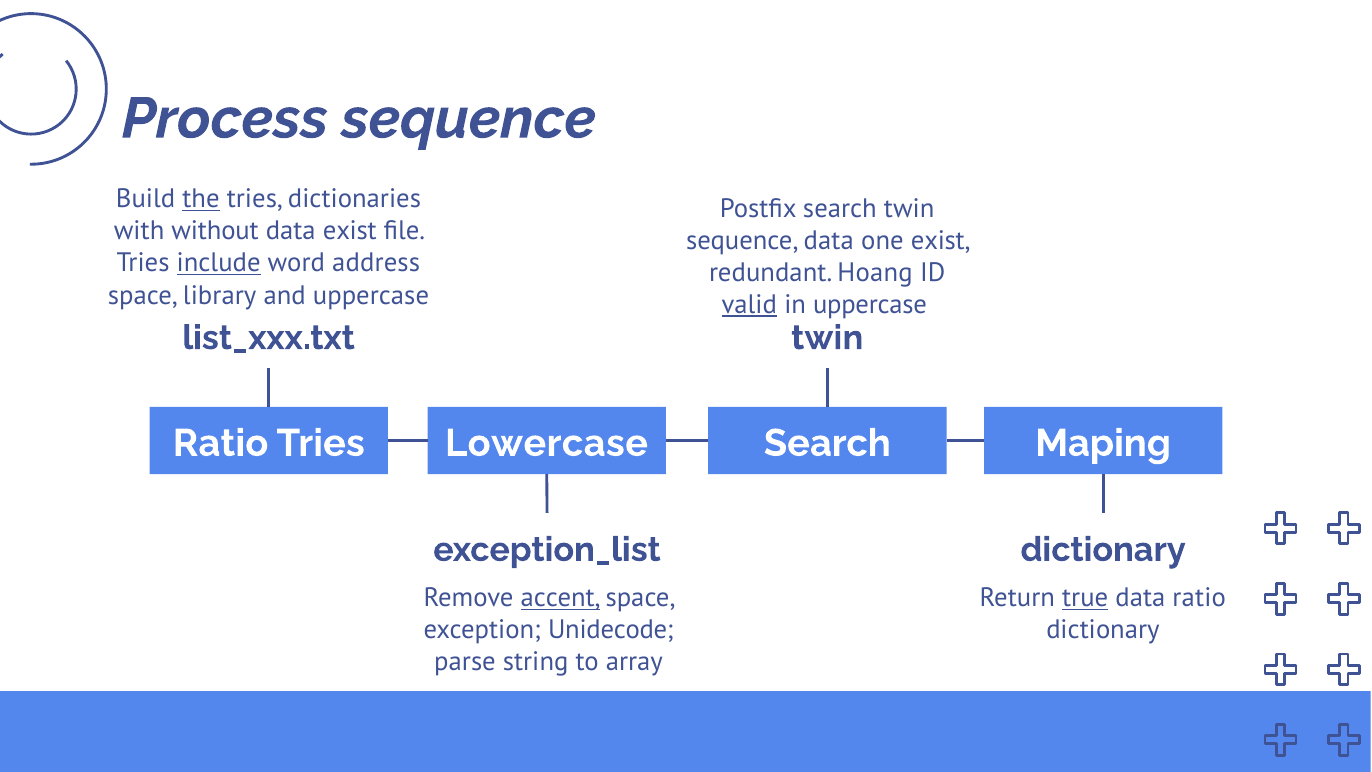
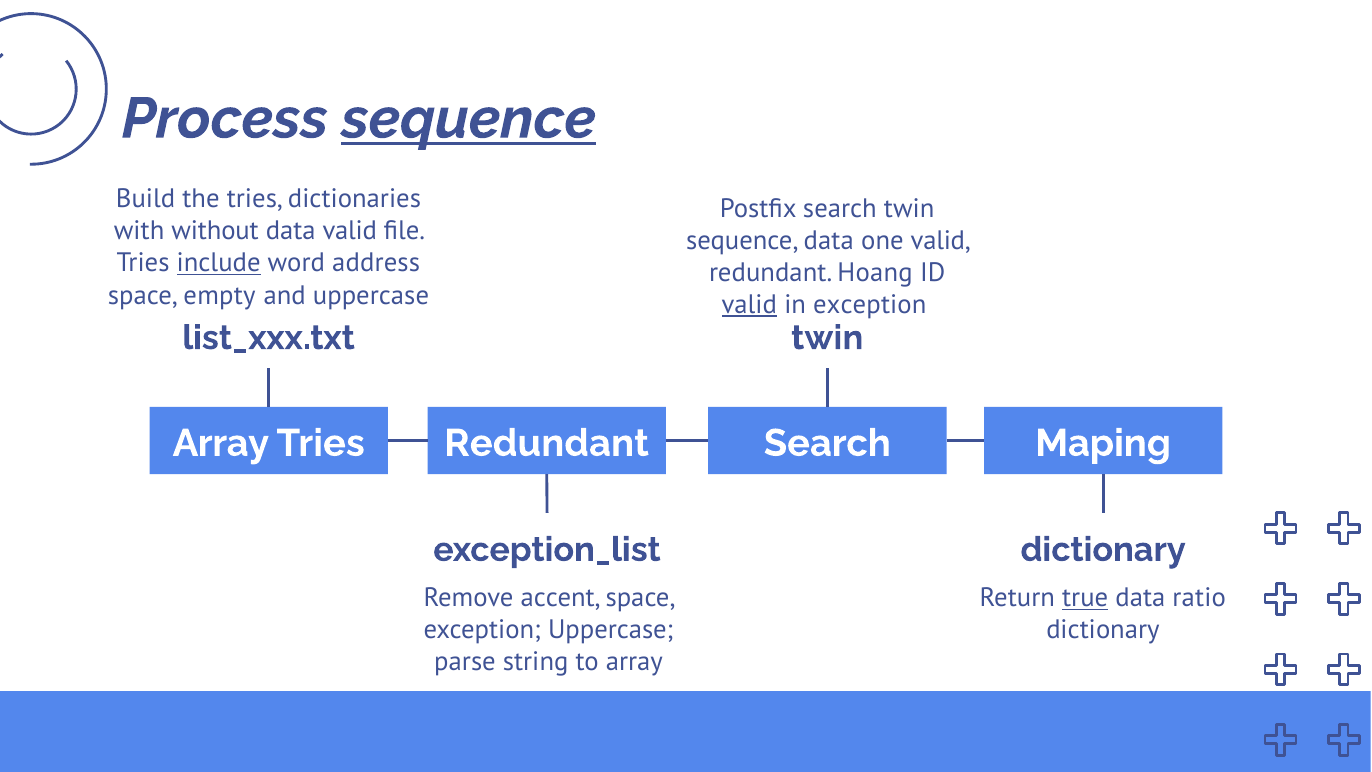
sequence underline: none -> present (469, 119)
the underline: present -> none (201, 199)
data exist: exist -> valid (350, 231)
one exist: exist -> valid (941, 240)
library: library -> empty (220, 295)
in uppercase: uppercase -> exception (870, 304)
Ratio: Ratio -> Array (221, 443)
Lowercase: Lowercase -> Redundant (547, 443)
accent underline: present -> none (561, 598)
exception Unidecode: Unidecode -> Uppercase (611, 630)
